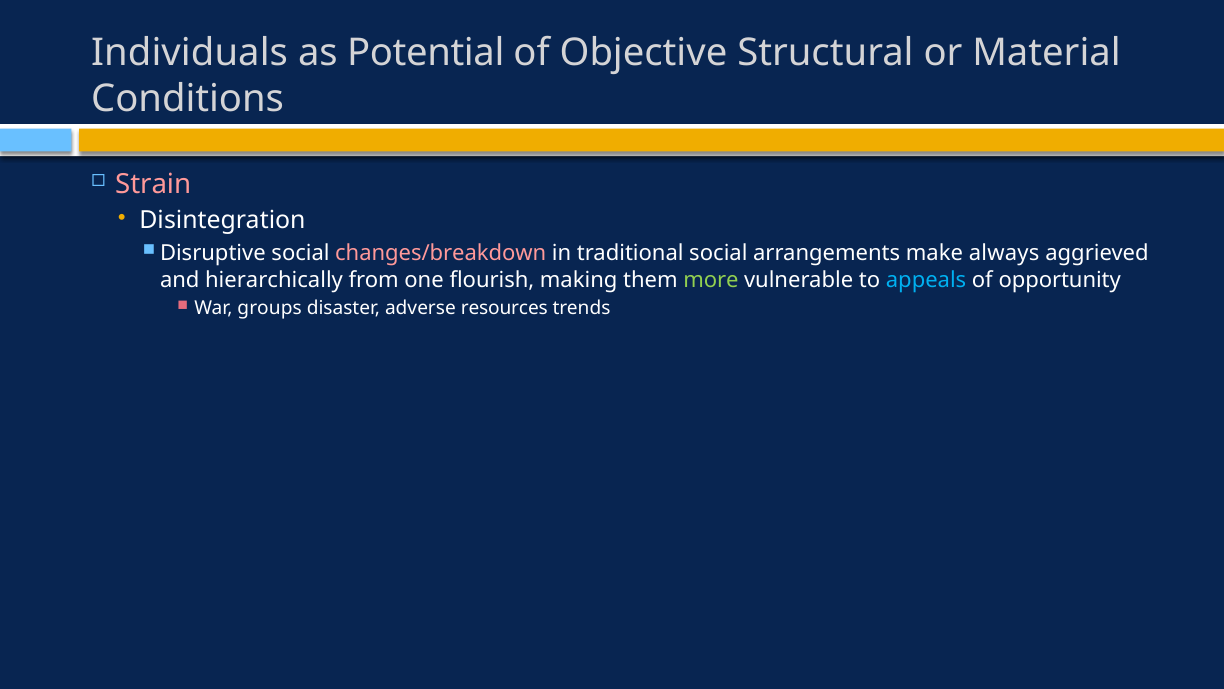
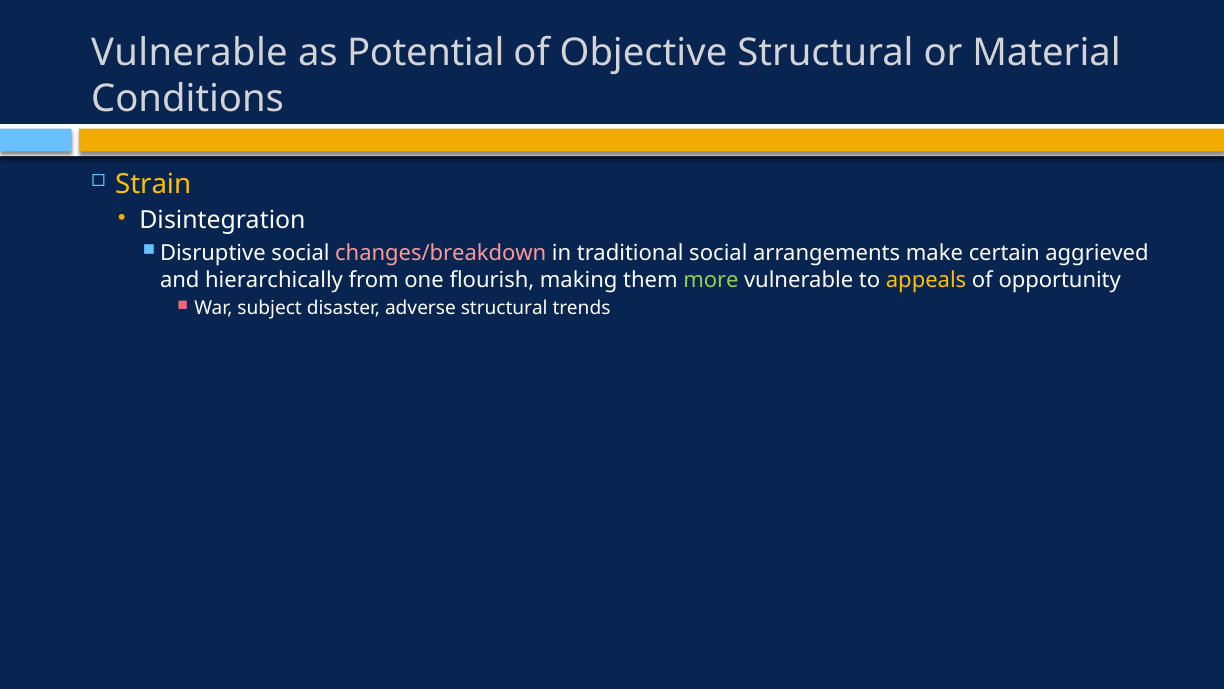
Individuals: Individuals -> Vulnerable (189, 53)
Strain colour: pink -> yellow (153, 184)
always: always -> certain (1004, 253)
appeals colour: light blue -> yellow (926, 280)
groups: groups -> subject (270, 308)
adverse resources: resources -> structural (504, 308)
